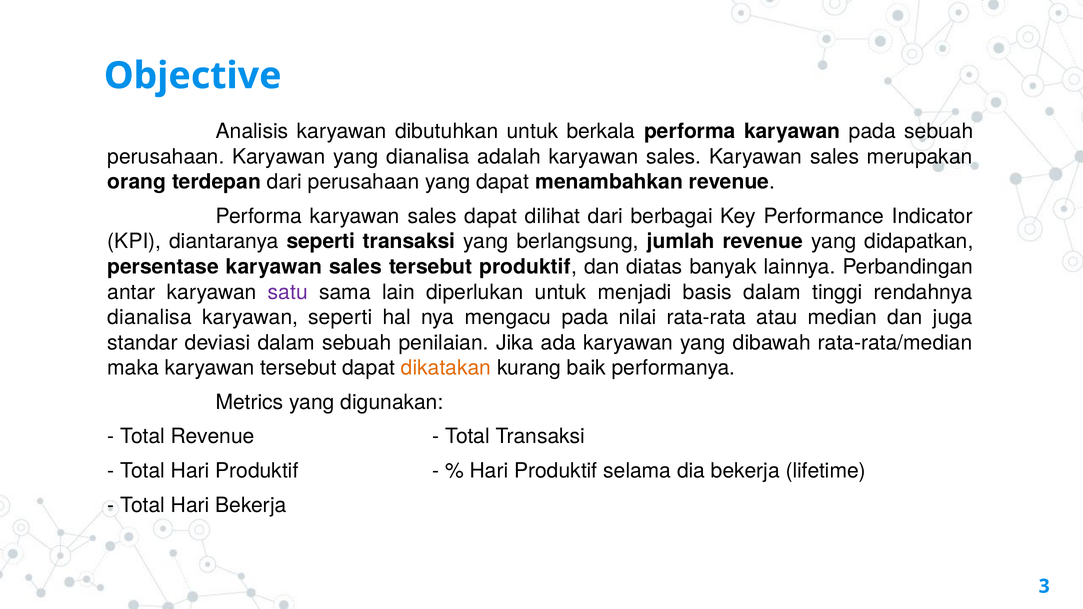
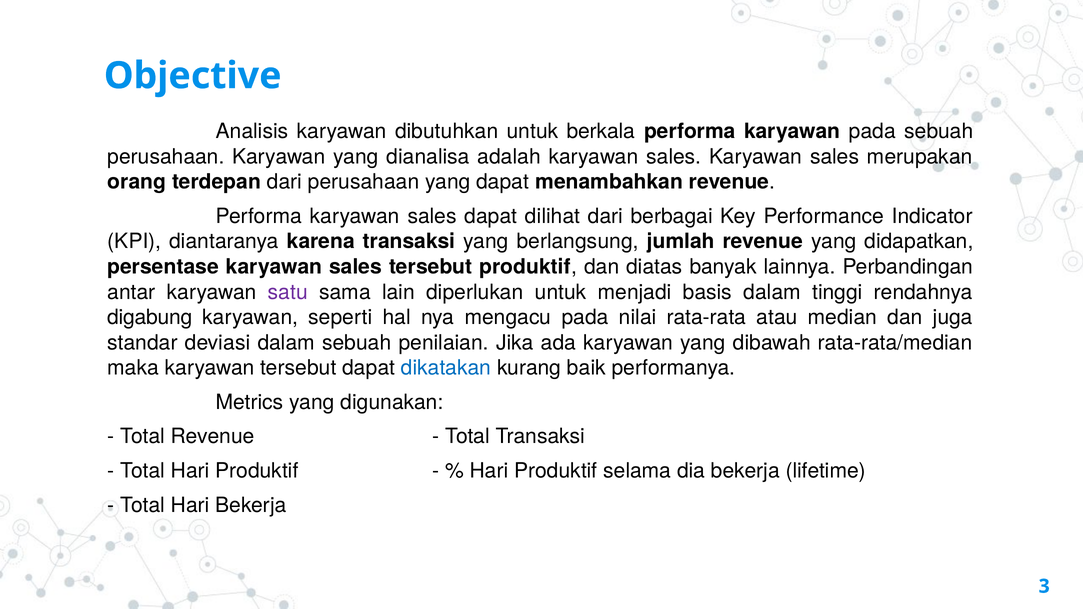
diantaranya seperti: seperti -> karena (321, 242)
dianalisa: dianalisa -> digabung (150, 317)
dikatakan colour: orange -> blue (446, 368)
